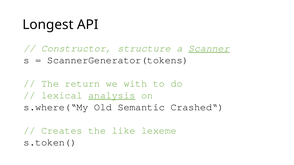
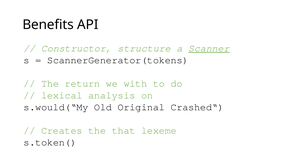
Longest: Longest -> Benefits (48, 25)
analysis underline: present -> none (112, 95)
s.where(“My: s.where(“My -> s.would(“My (56, 107)
Semantic: Semantic -> Original (141, 107)
like: like -> that (124, 131)
